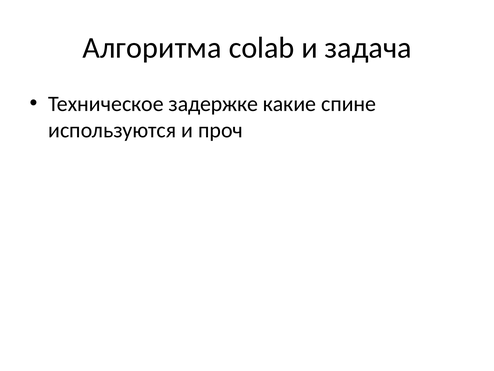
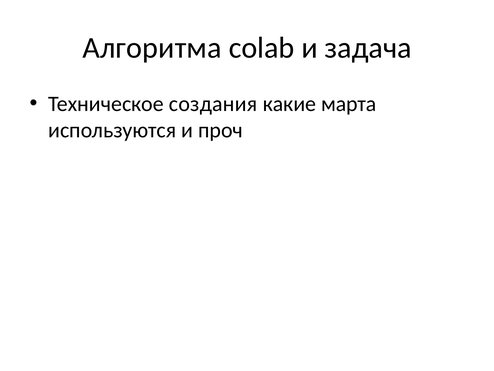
задержке: задержке -> создания (213, 104)
спине: спине -> марта (349, 104)
